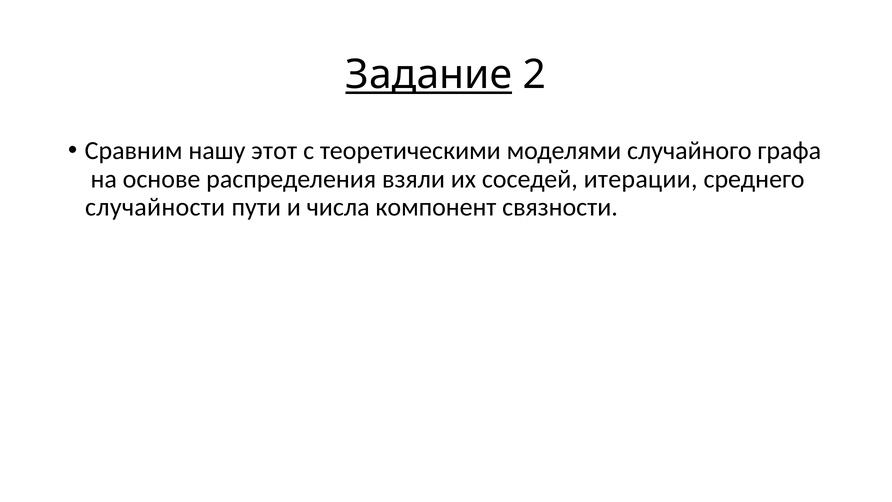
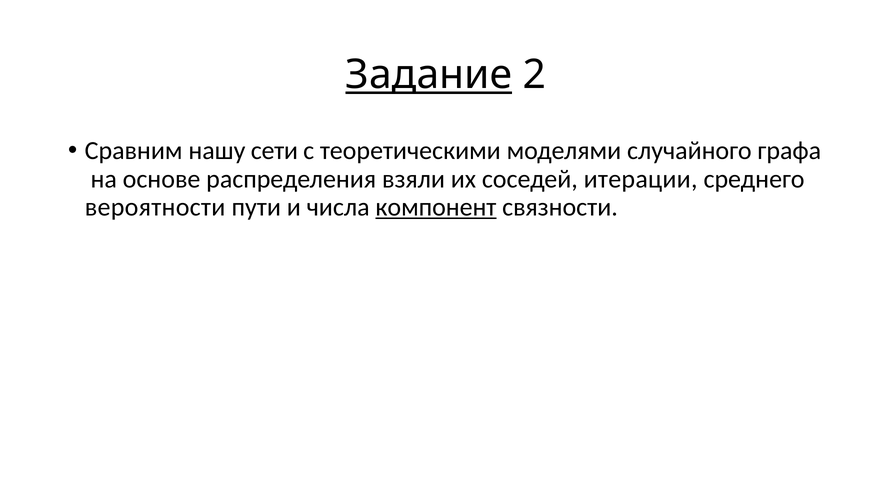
этот: этот -> сети (274, 151)
случайности: случайности -> вероятности (155, 207)
компонент underline: none -> present (436, 207)
